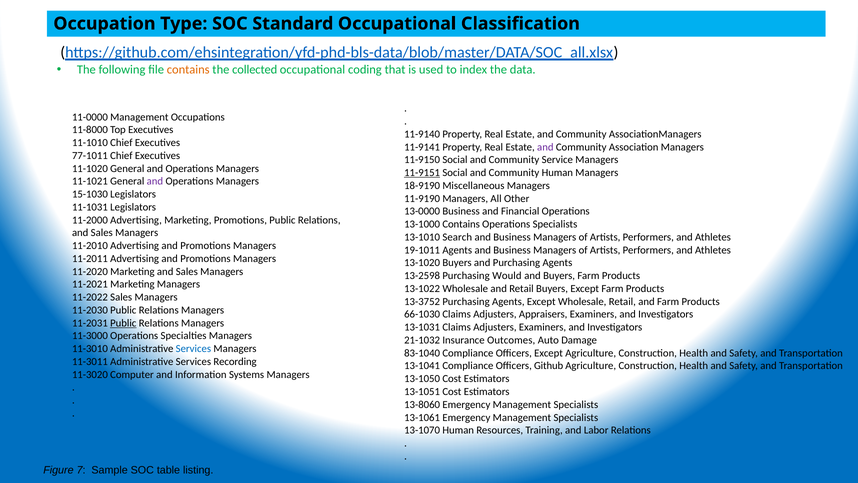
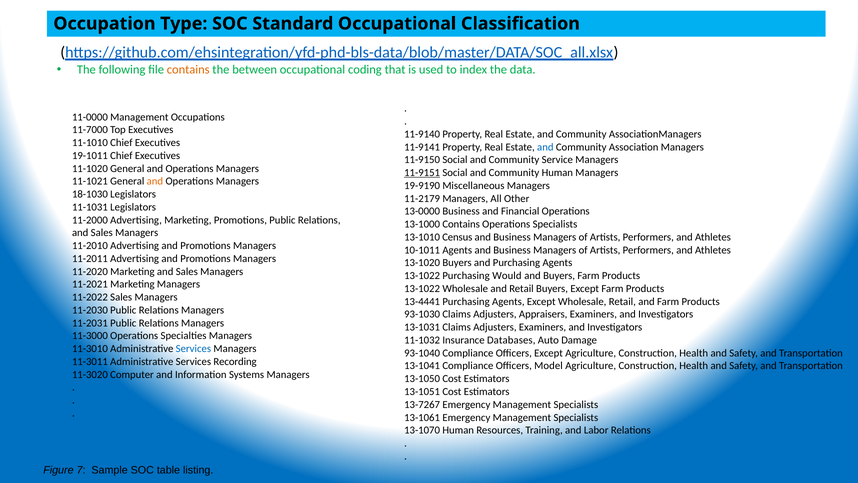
collected: collected -> between (255, 70)
11-8000: 11-8000 -> 11-7000 (90, 130)
and colour: purple -> blue (545, 147)
77-1011: 77-1011 -> 19-1011 (90, 155)
and colour: purple -> orange (155, 181)
18-9190: 18-9190 -> 19-9190 (422, 185)
15-1030: 15-1030 -> 18-1030 (90, 194)
11-9190: 11-9190 -> 11-2179 (422, 198)
Search: Search -> Census (457, 237)
19-1011: 19-1011 -> 10-1011 (422, 250)
13-2598: 13-2598 -> 13-1022 (422, 276)
13-3752: 13-3752 -> 13-4441 (422, 301)
66-1030: 66-1030 -> 93-1030 (422, 314)
Public underline: present -> none (123, 323)
21-1032: 21-1032 -> 11-1032 (422, 340)
Outcomes: Outcomes -> Databases (511, 340)
83-1040: 83-1040 -> 93-1040 (422, 353)
Github: Github -> Model (549, 366)
13-8060: 13-8060 -> 13-7267 (422, 404)
